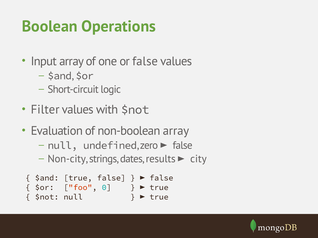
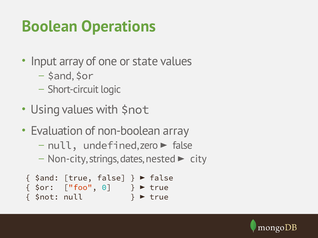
or false: false -> state (145, 61)
Filter: Filter -> Using (45, 110)
results: results -> nested (161, 159)
